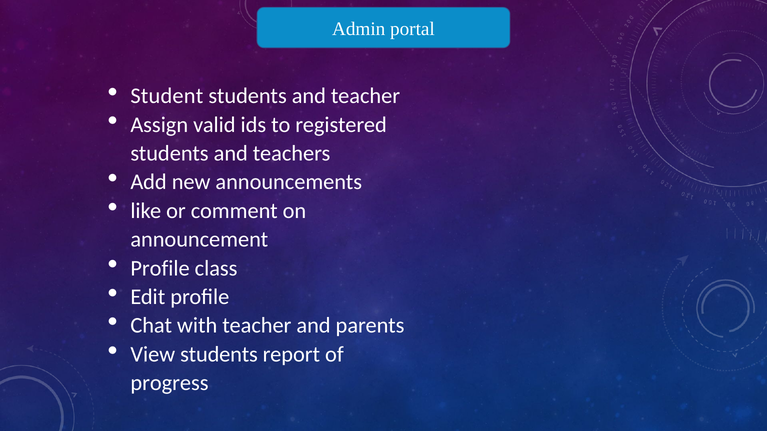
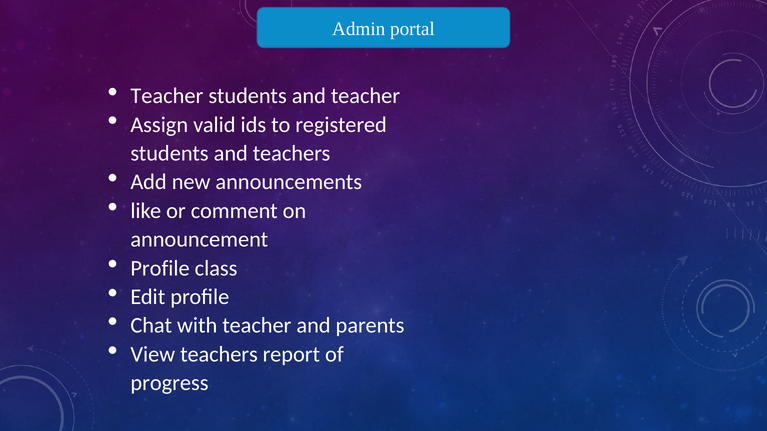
Student: Student -> Teacher (167, 96)
View students: students -> teachers (219, 355)
